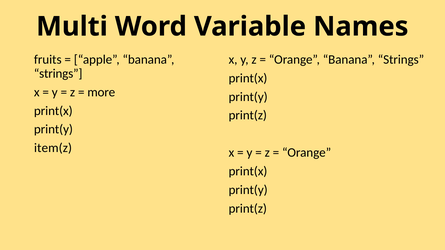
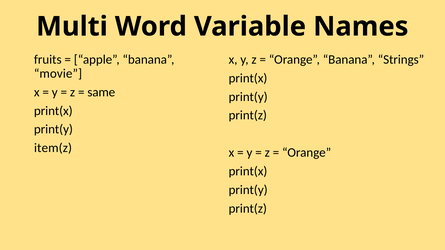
strings: strings -> movie (58, 74)
more: more -> same (101, 92)
